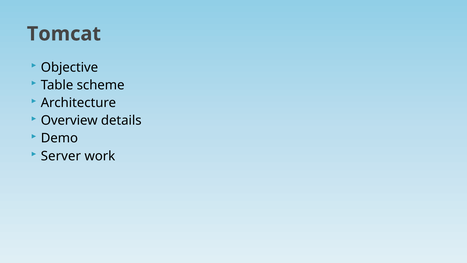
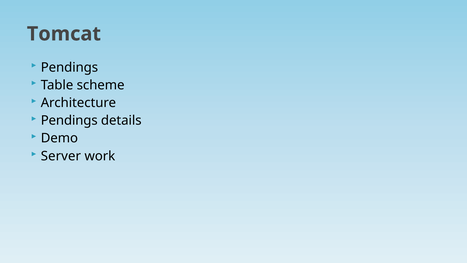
Objective: Objective -> Pendings (69, 67)
Overview: Overview -> Pendings (69, 120)
